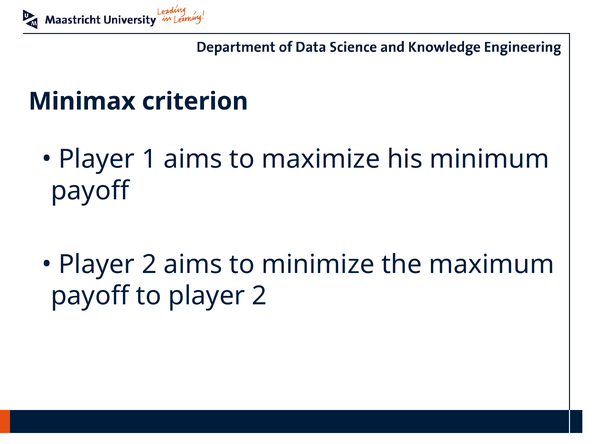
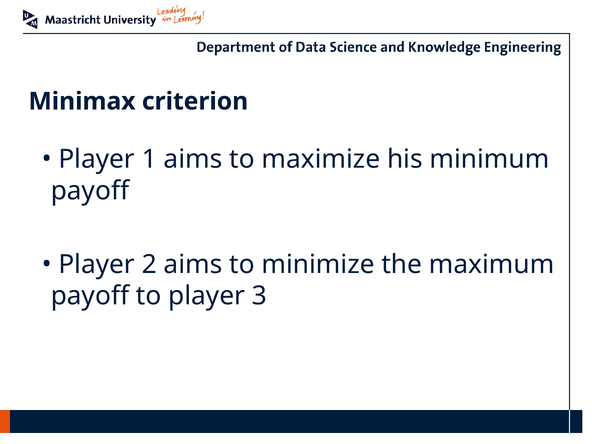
to player 2: 2 -> 3 (259, 296)
